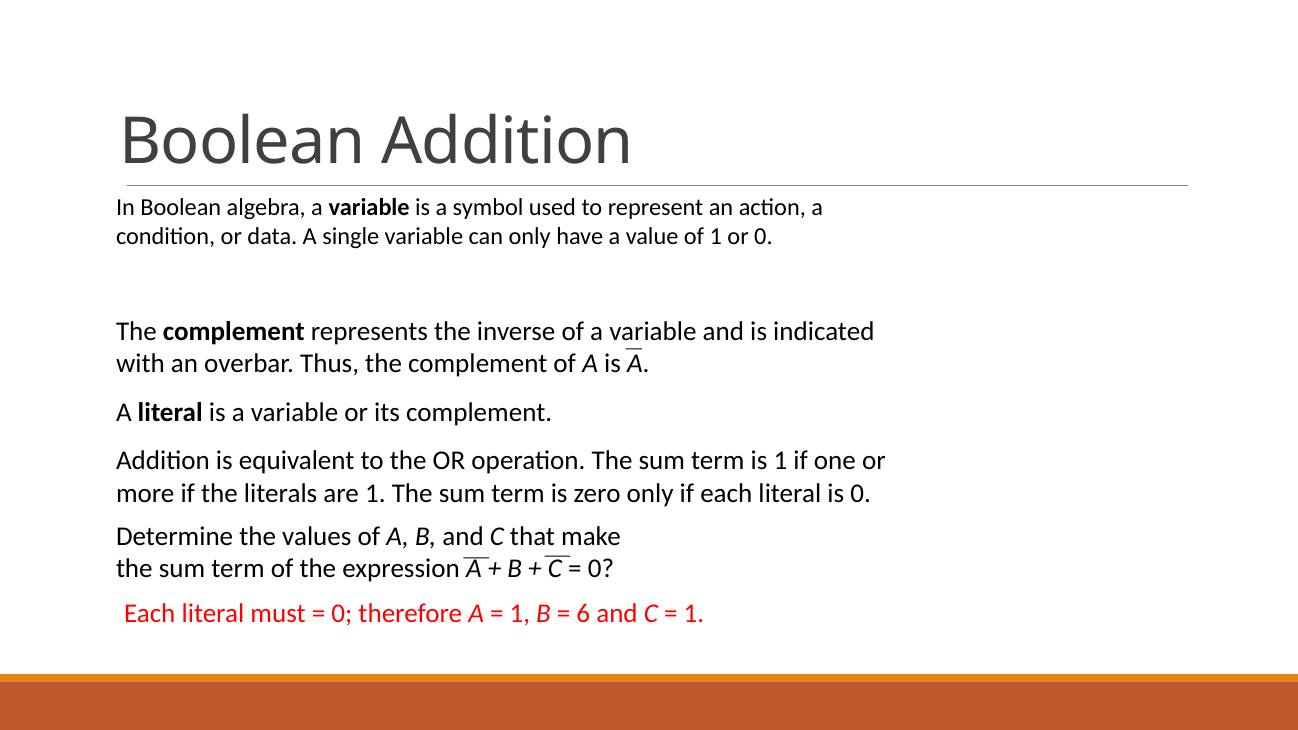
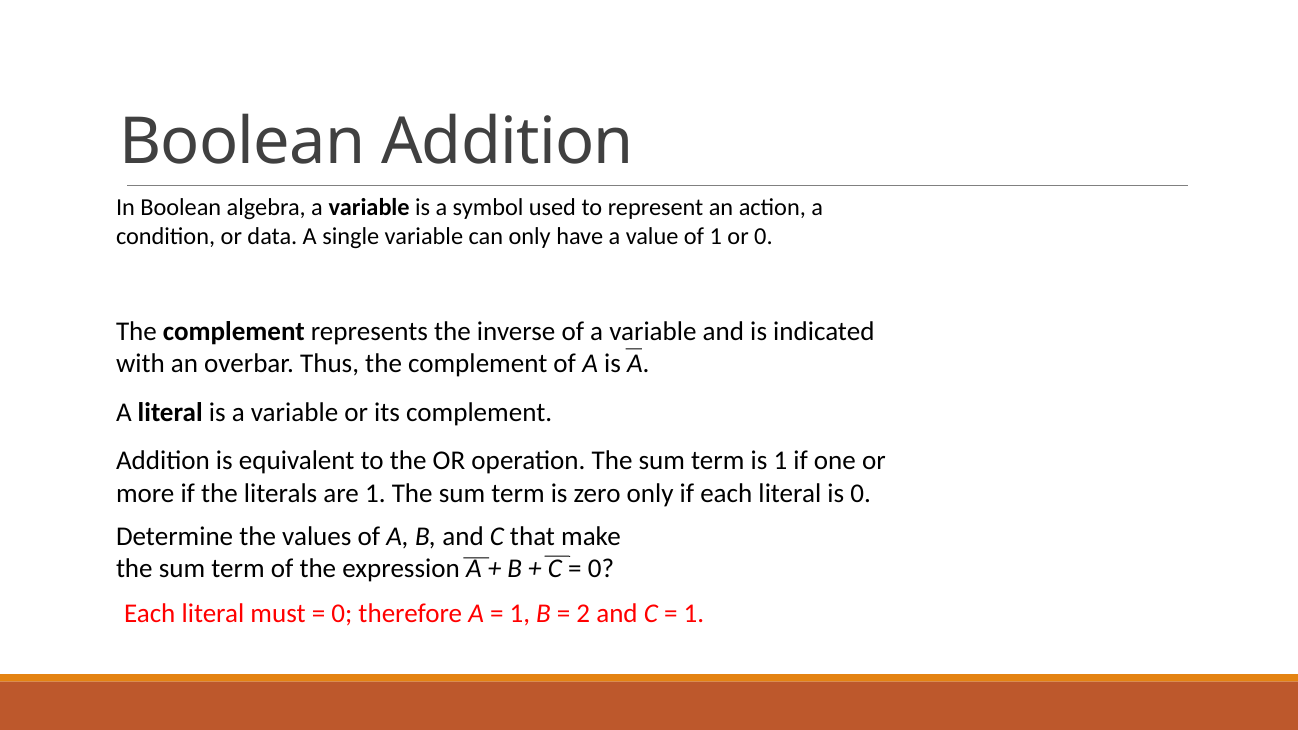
6: 6 -> 2 (583, 613)
